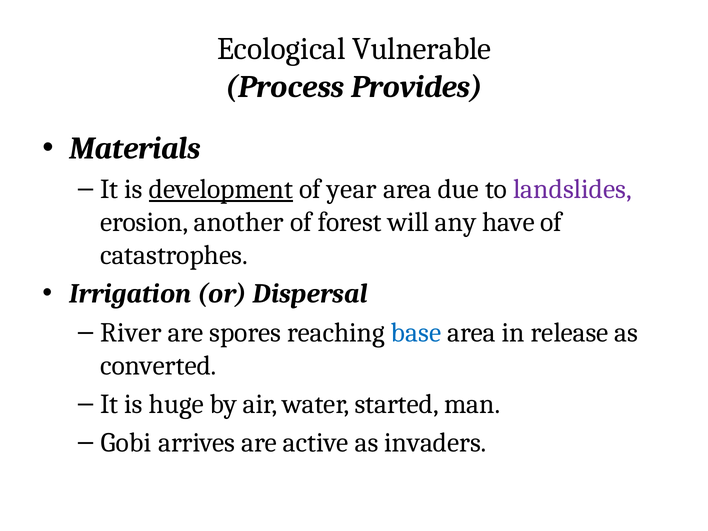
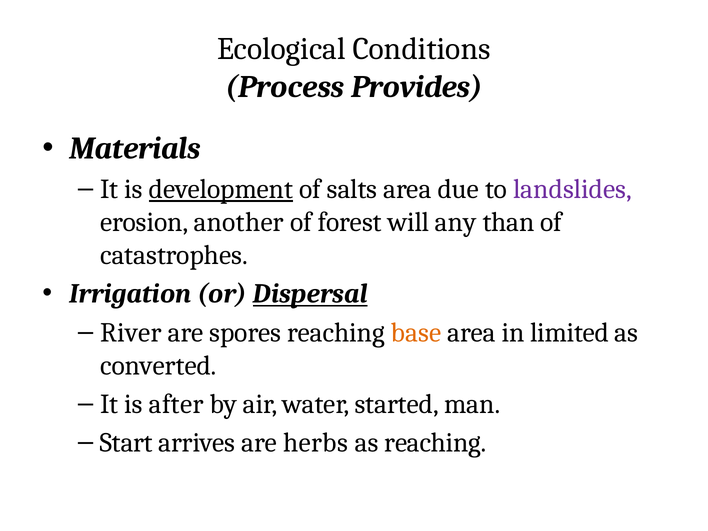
Vulnerable: Vulnerable -> Conditions (422, 49)
year: year -> salts (352, 189)
have: have -> than (508, 222)
Dispersal underline: none -> present (310, 294)
base colour: blue -> orange (416, 332)
release: release -> limited (570, 332)
huge: huge -> after (176, 404)
Gobi: Gobi -> Start (126, 443)
active: active -> herbs (316, 443)
as invaders: invaders -> reaching (435, 443)
